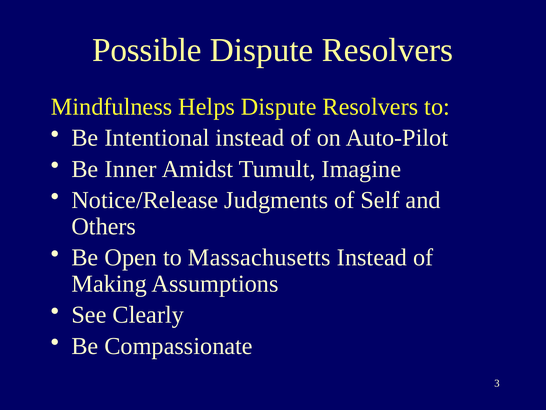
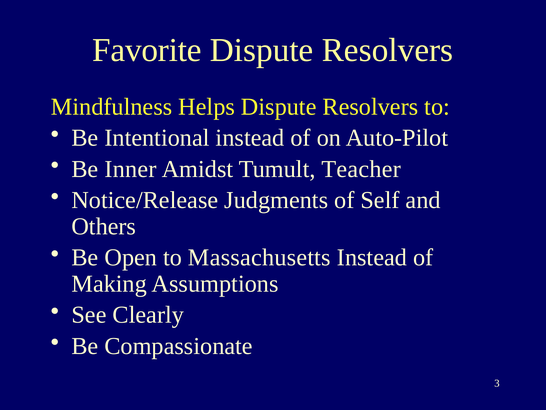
Possible: Possible -> Favorite (147, 50)
Imagine: Imagine -> Teacher (361, 169)
